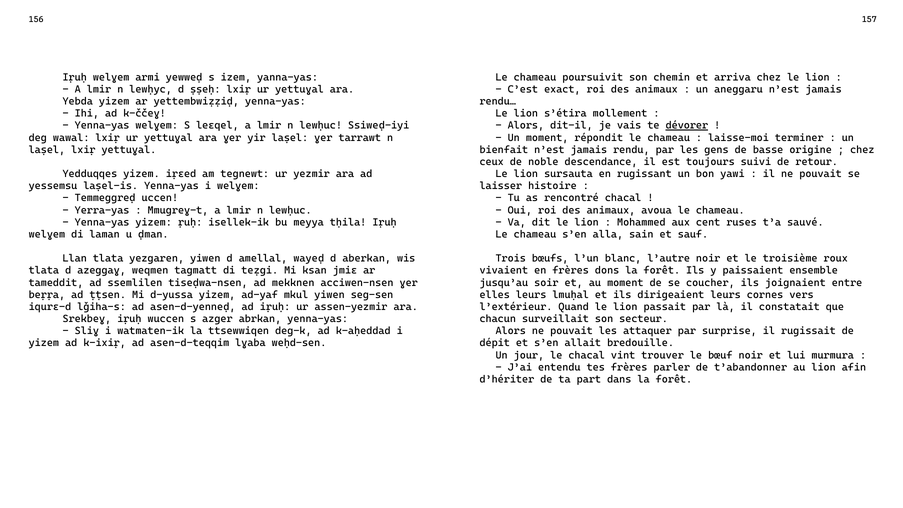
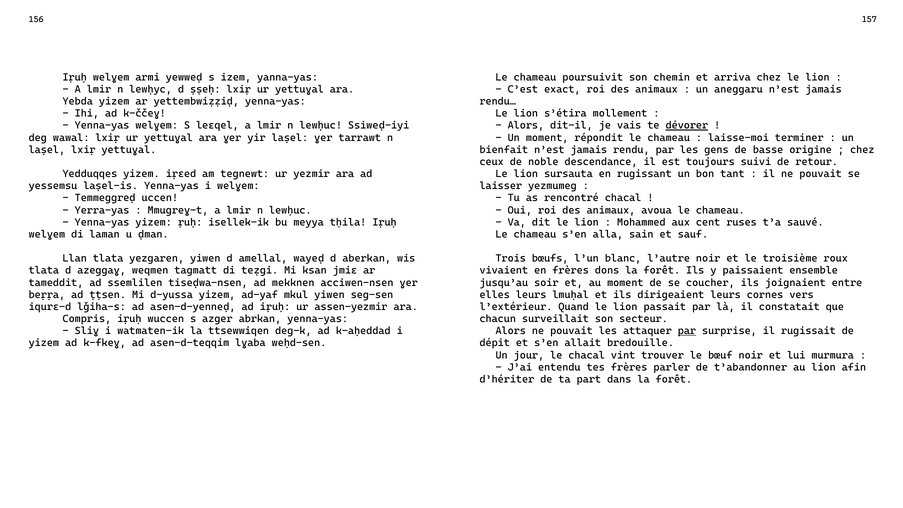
yawi: yawi -> tant (732, 174)
histoire: histoire -> yezmumeg (552, 186)
Srekbeɣ: Srekbeɣ -> Compris (87, 319)
par underline: none -> present (687, 331)
k-ixiṛ: k-ixiṛ -> k-fkeɣ (105, 343)
